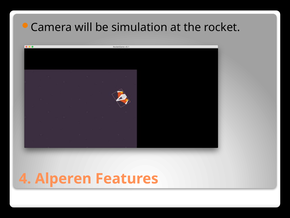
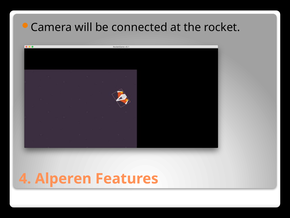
simulation: simulation -> connected (139, 27)
